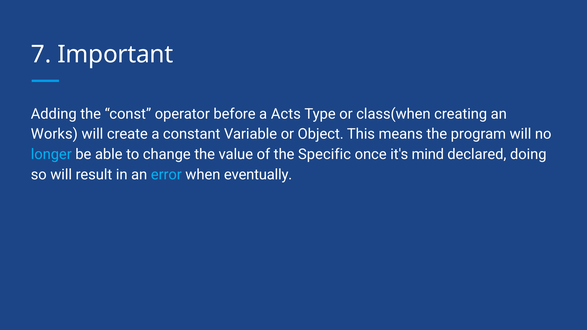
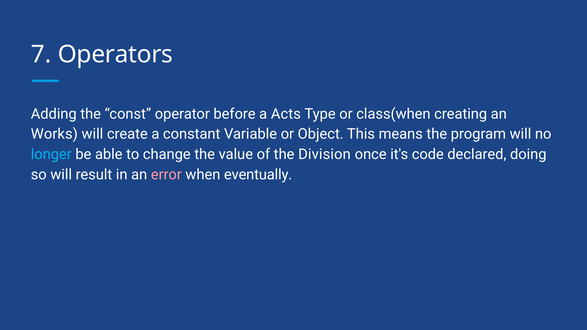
Important: Important -> Operators (115, 55)
Specific: Specific -> Division (324, 154)
mind: mind -> code (428, 154)
error colour: light blue -> pink (166, 175)
